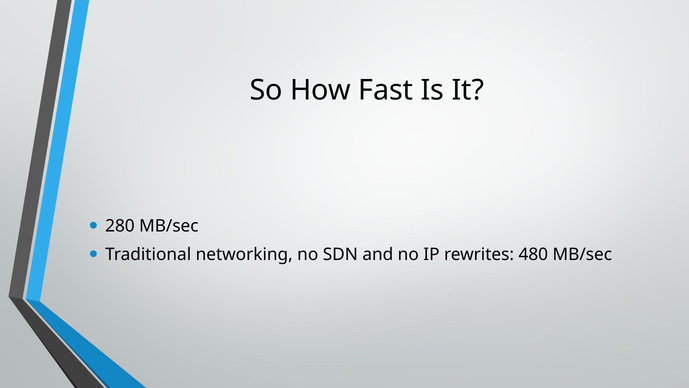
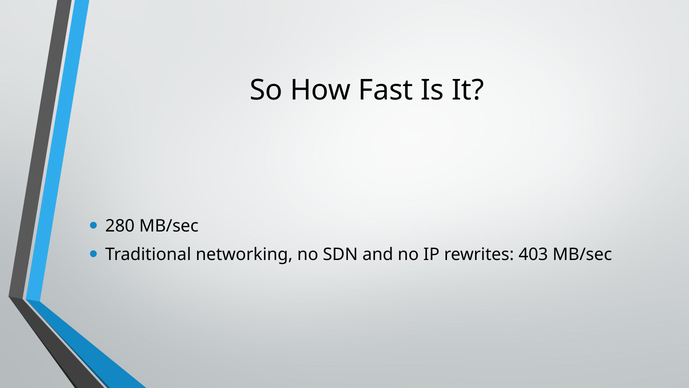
480: 480 -> 403 (533, 254)
